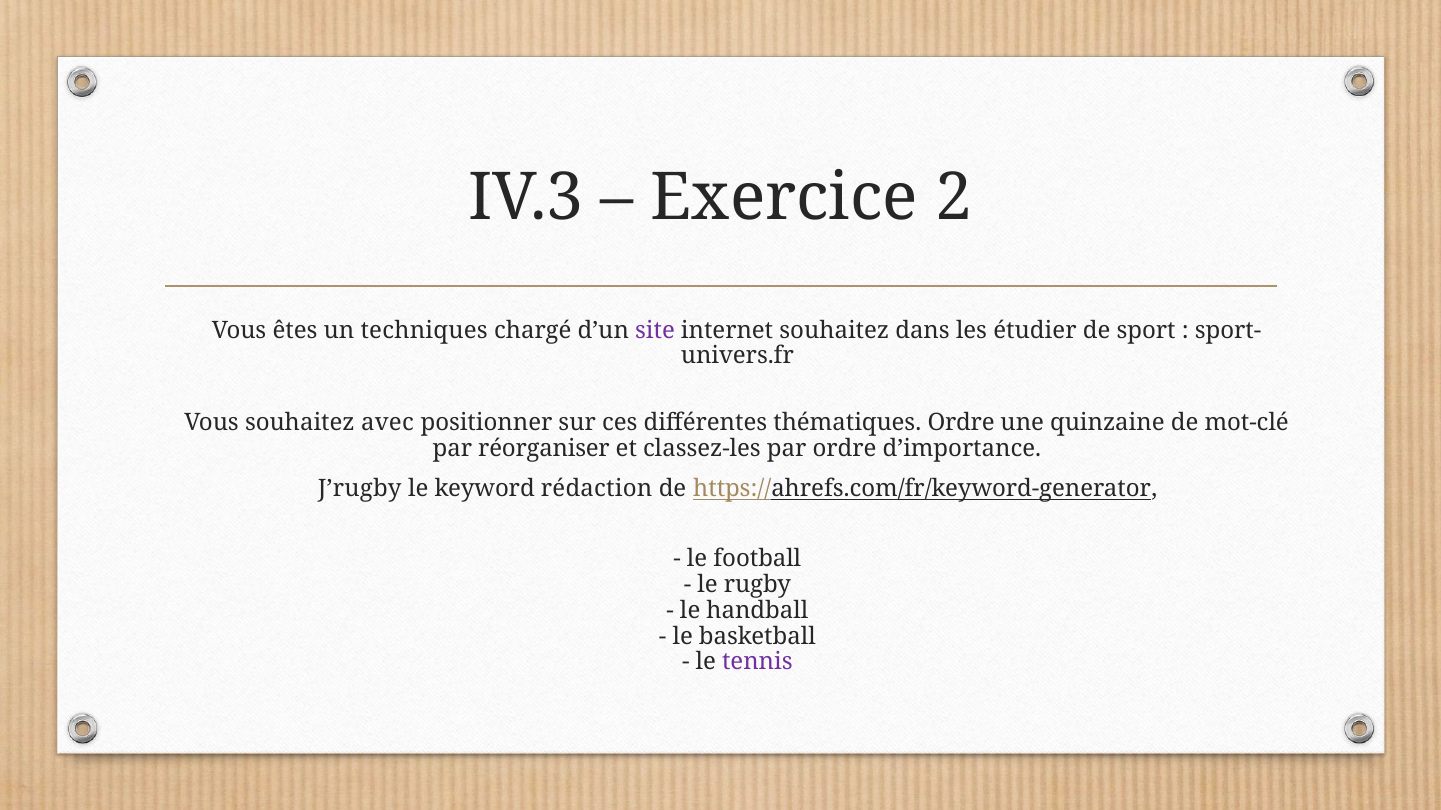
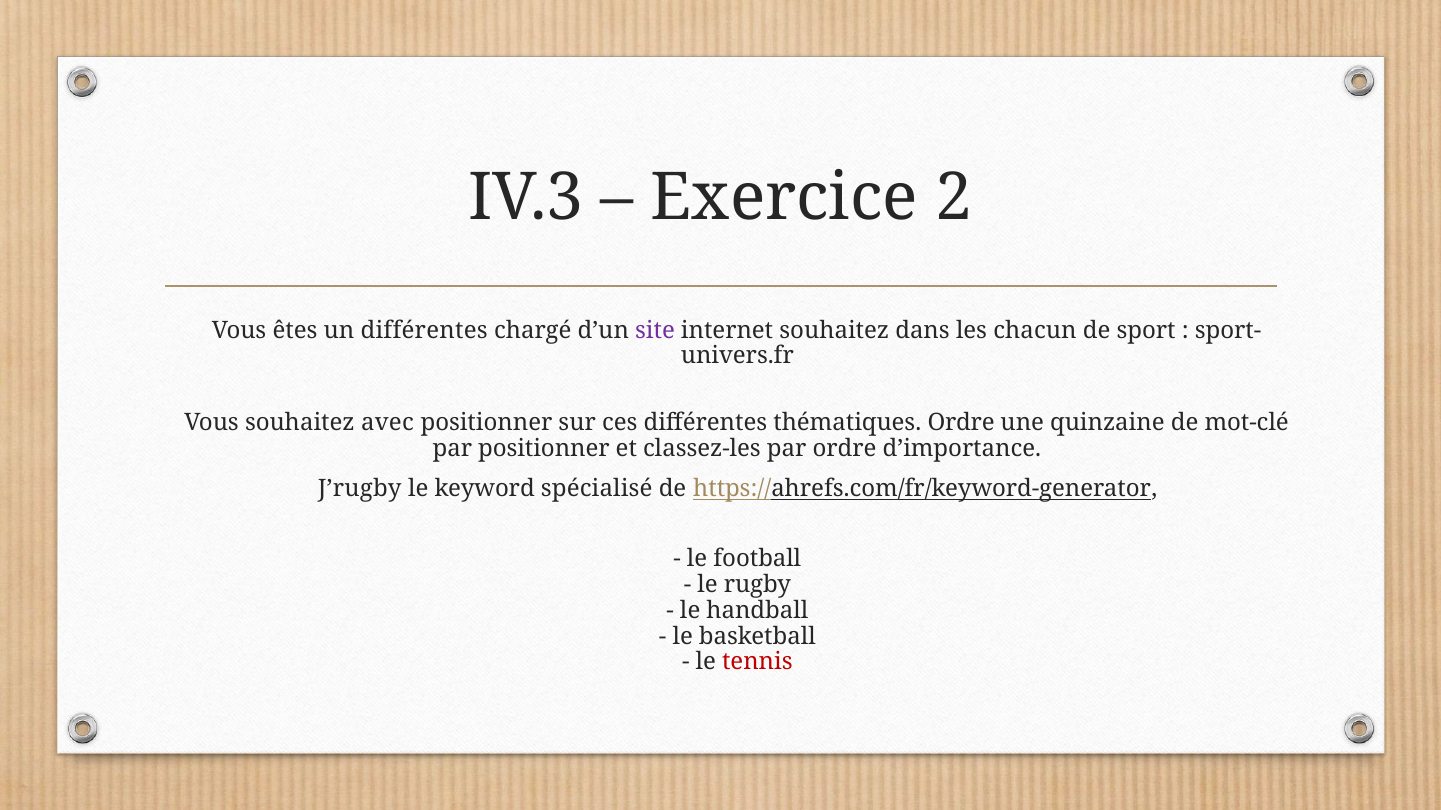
un techniques: techniques -> différentes (424, 330)
étudier: étudier -> chacun (1035, 330)
par réorganiser: réorganiser -> positionner (544, 449)
rédaction: rédaction -> spécialisé (597, 489)
tennis colour: purple -> red (757, 662)
